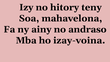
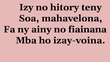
andraso: andraso -> fiainana (87, 29)
